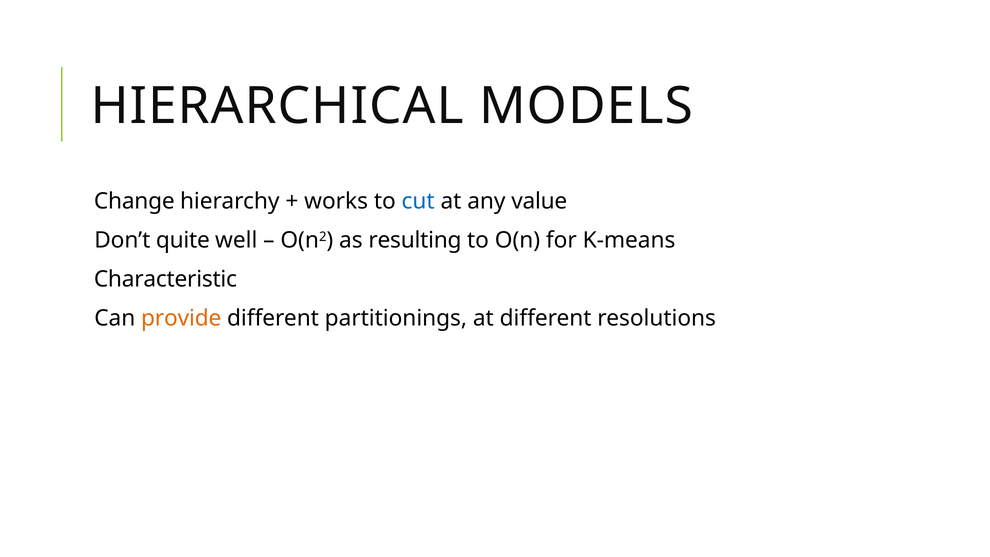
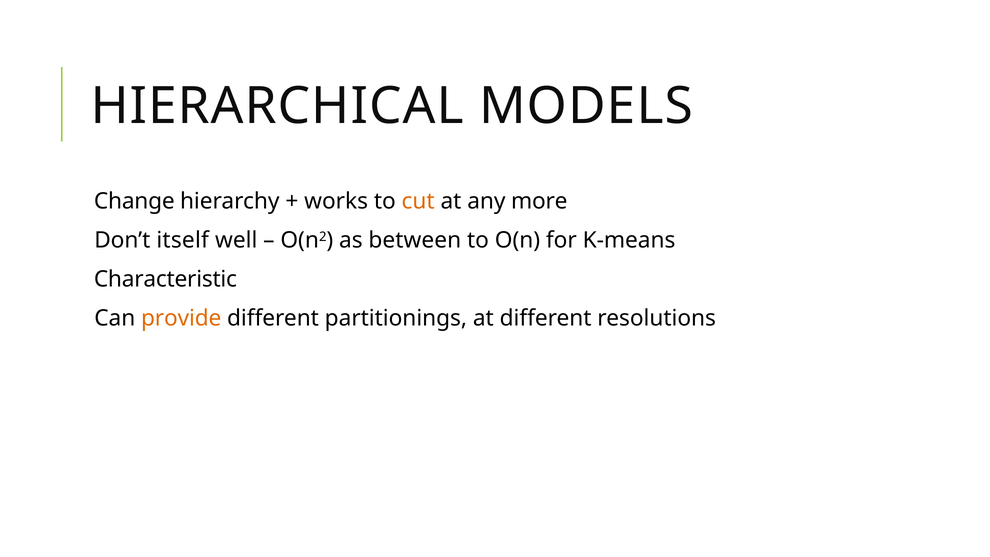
cut colour: blue -> orange (418, 201)
value: value -> more (539, 201)
quite: quite -> itself (183, 240)
resulting: resulting -> between (415, 240)
